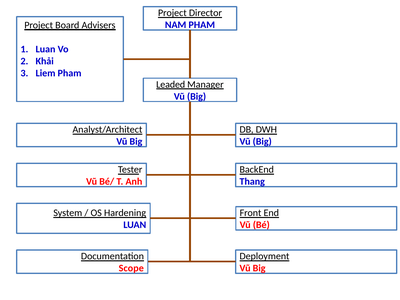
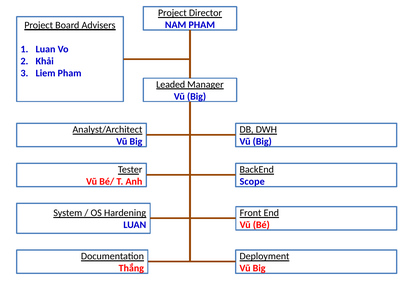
Thang: Thang -> Scope (252, 182)
Scope: Scope -> Thắng (131, 268)
